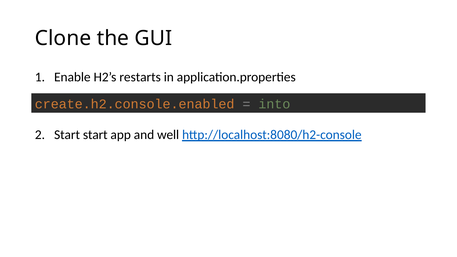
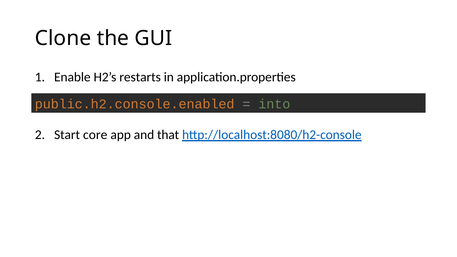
create.h2.console.enabled: create.h2.console.enabled -> public.h2.console.enabled (135, 104)
Start start: start -> core (95, 135)
well: well -> that (168, 135)
